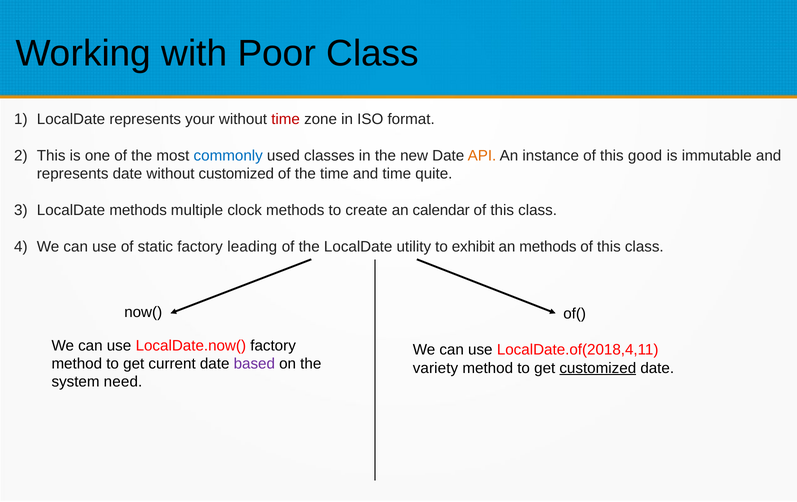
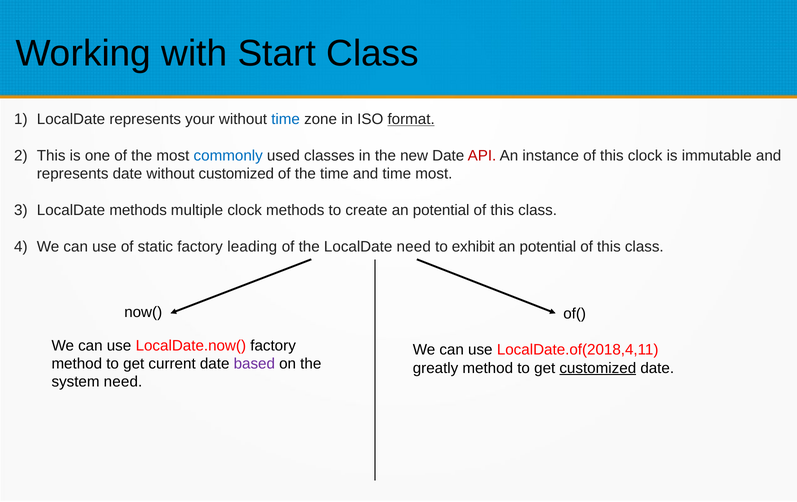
Poor: Poor -> Start (277, 53)
time colour: red -> blue (286, 119)
format underline: none -> present (411, 119)
API colour: orange -> red (482, 156)
this good: good -> clock (645, 156)
time quite: quite -> most (434, 174)
create an calendar: calendar -> potential (441, 210)
LocalDate utility: utility -> need (414, 247)
methods: methods -> potential (548, 247)
variety: variety -> greatly (436, 368)
